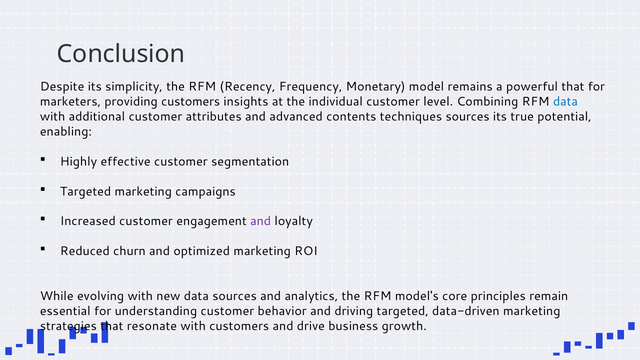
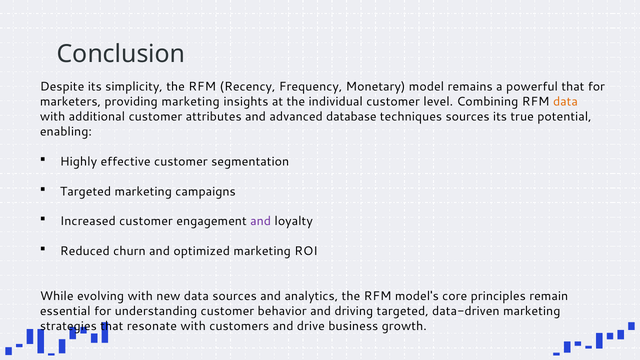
providing customers: customers -> marketing (191, 102)
data colour: blue -> orange (565, 102)
contents: contents -> database (351, 117)
